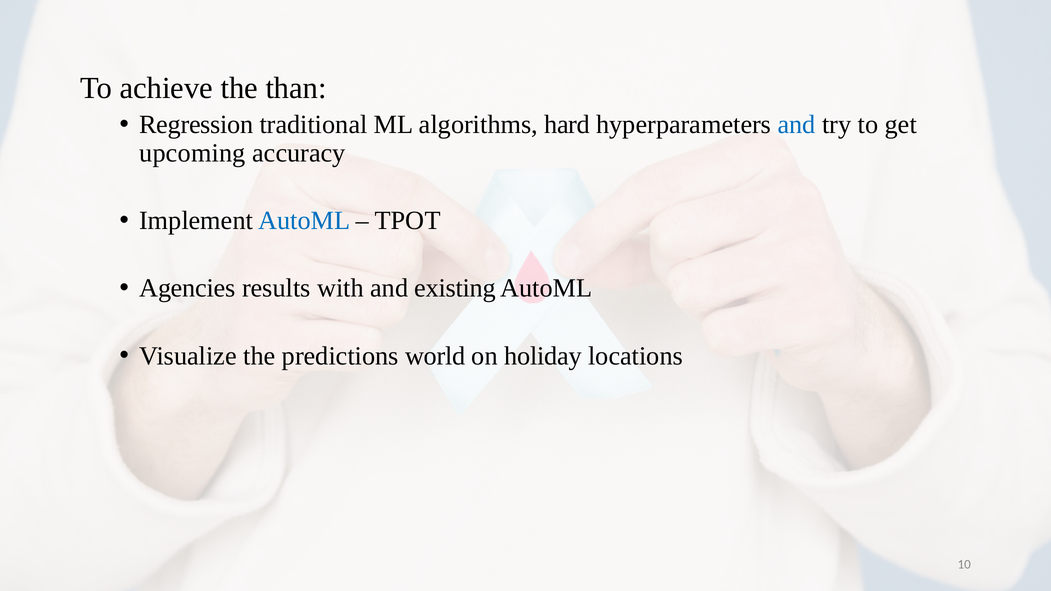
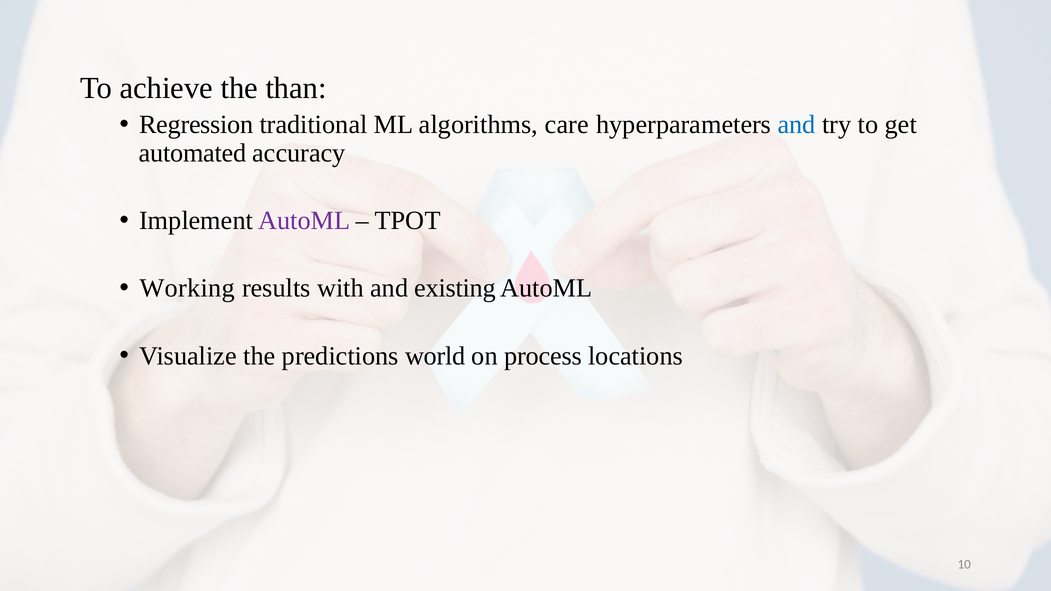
hard: hard -> care (567, 125)
upcoming: upcoming -> automated (193, 153)
AutoML colour: blue -> purple (304, 221)
Agencies: Agencies -> Working (187, 288)
holiday: holiday -> process (543, 356)
